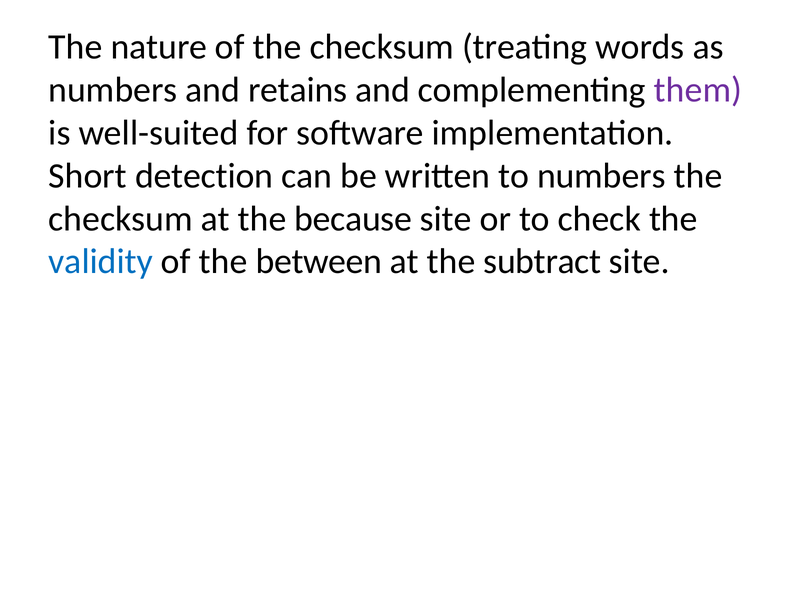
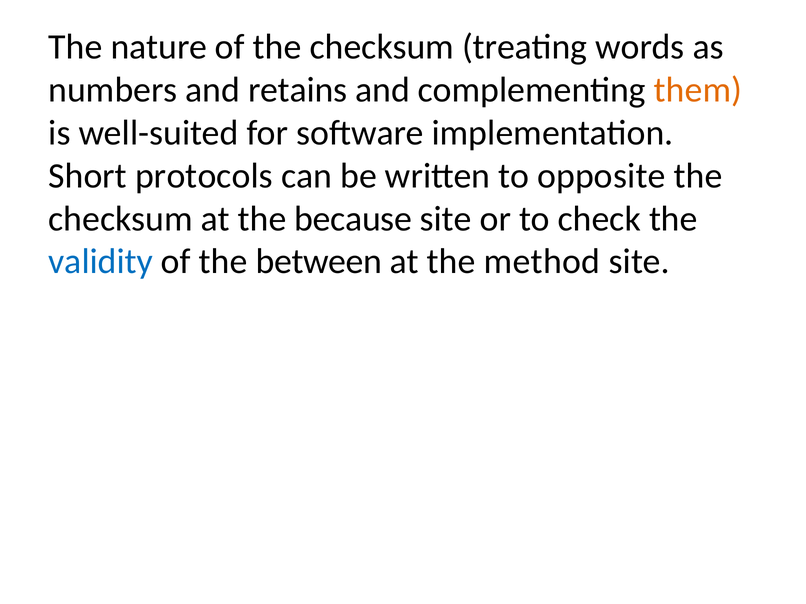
them colour: purple -> orange (698, 90)
detection: detection -> protocols (204, 176)
to numbers: numbers -> opposite (601, 176)
subtract: subtract -> method (542, 262)
